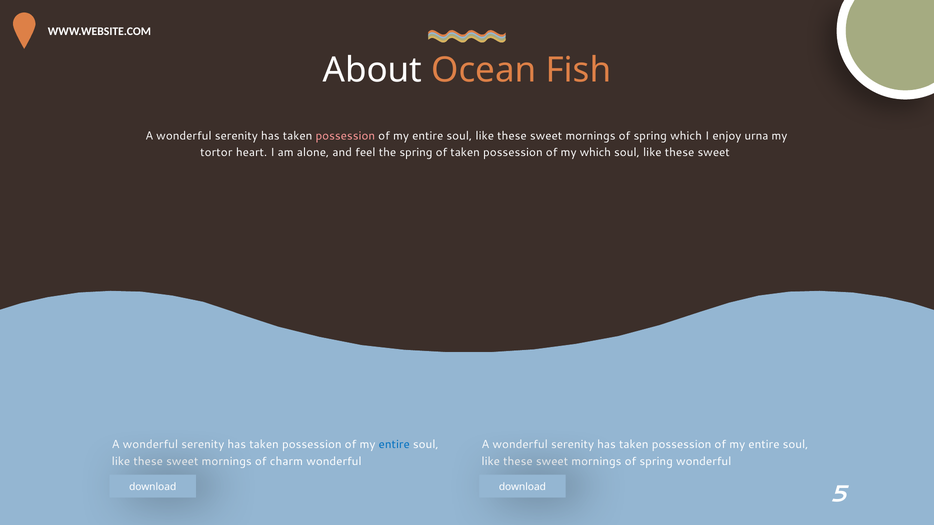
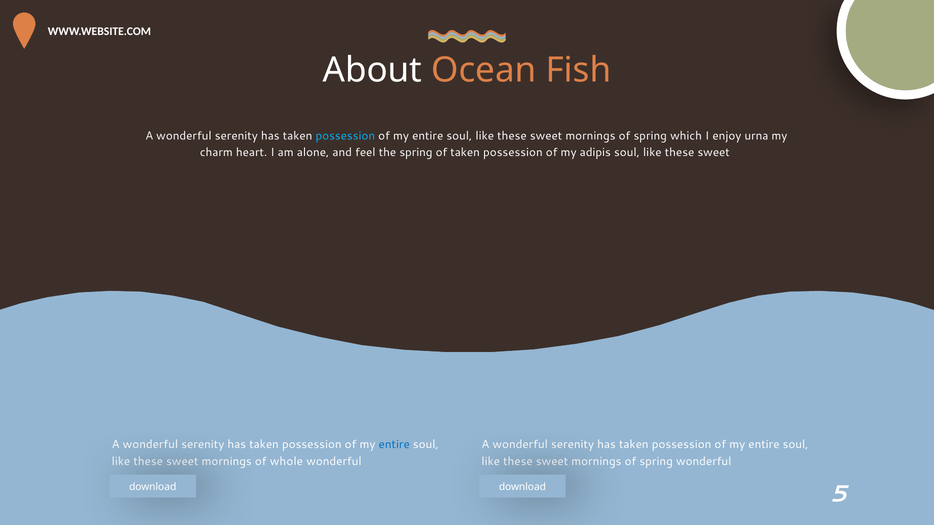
possession colour: pink -> light blue (345, 136)
tortor: tortor -> charm (216, 153)
my which: which -> adipis (595, 153)
charm: charm -> whole (286, 462)
